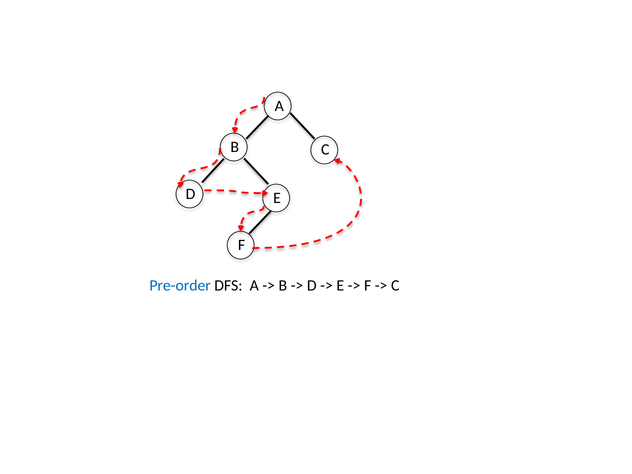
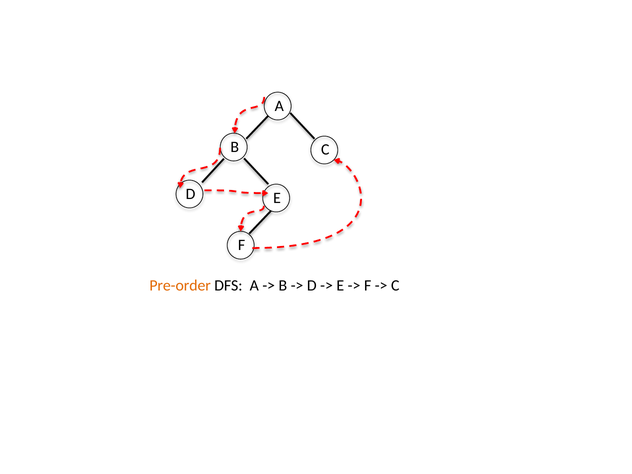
Pre-order colour: blue -> orange (180, 286)
